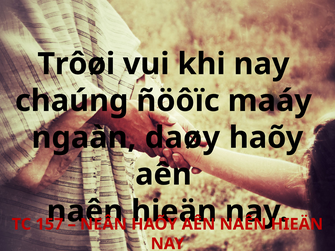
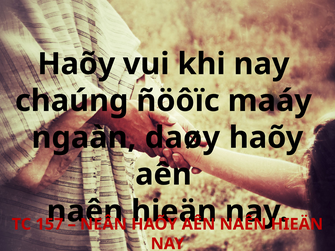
Trôøi: Trôøi -> Haõy (76, 64)
